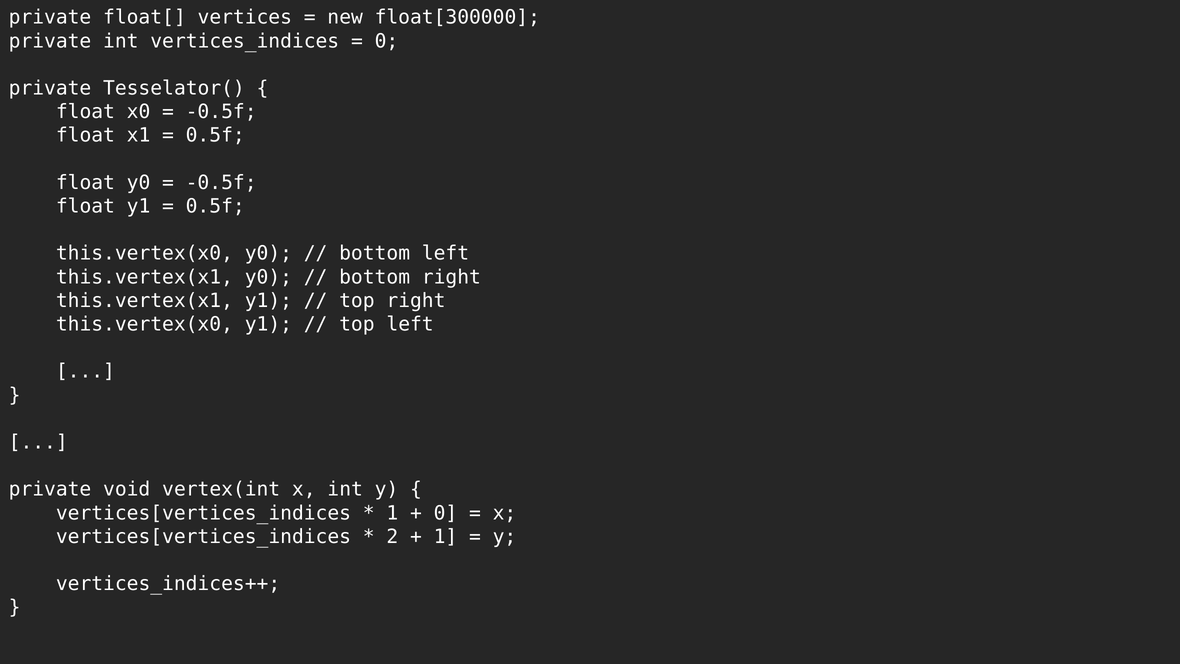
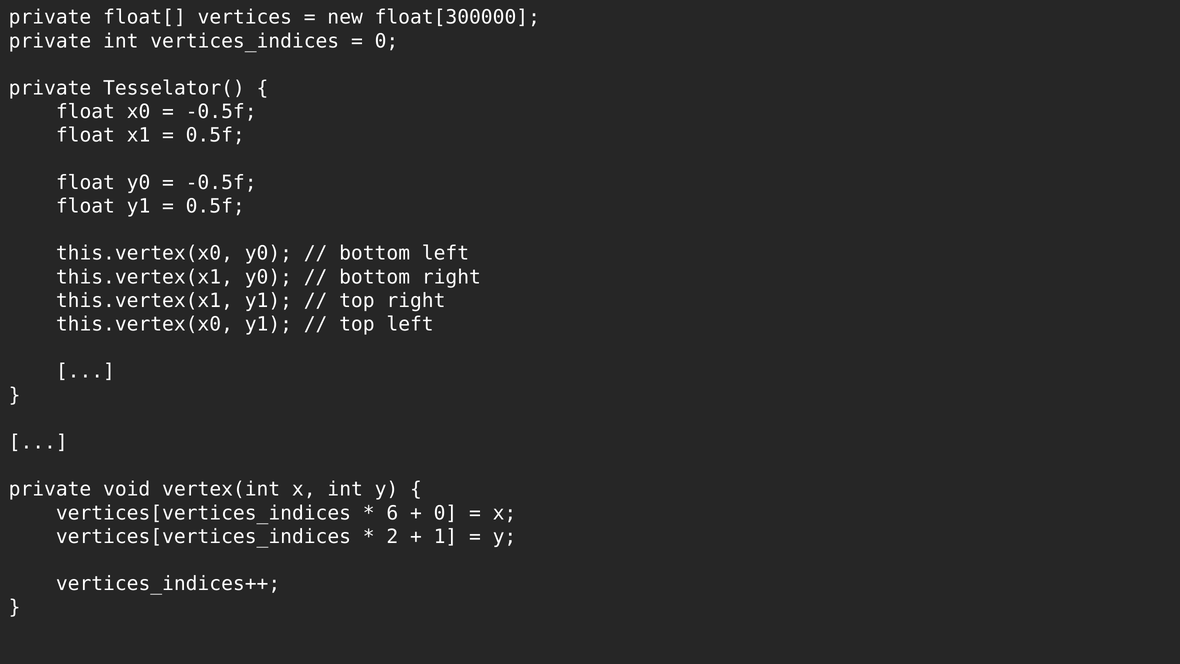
1: 1 -> 6 (392, 513)
